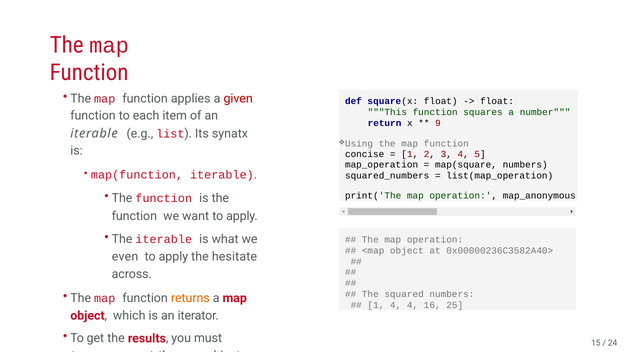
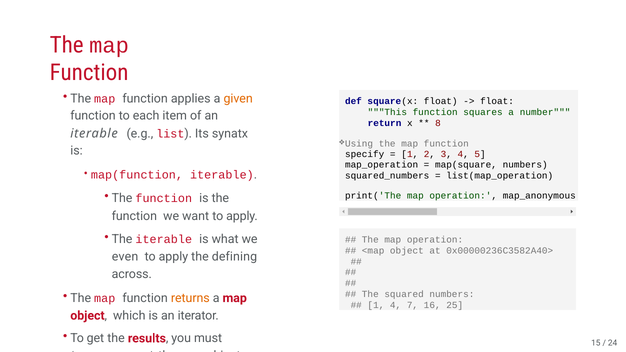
given colour: red -> orange (238, 99)
9: 9 -> 8 (438, 123)
concise: concise -> specify (365, 154)
hesitate: hesitate -> defining (234, 257)
4 4: 4 -> 7 (412, 305)
